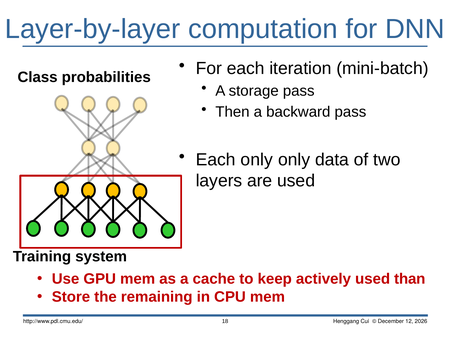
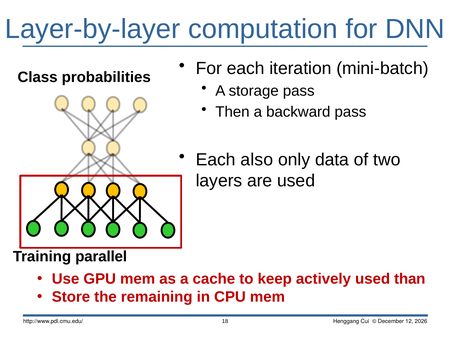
Each only: only -> also (257, 159)
system: system -> parallel (101, 256)
